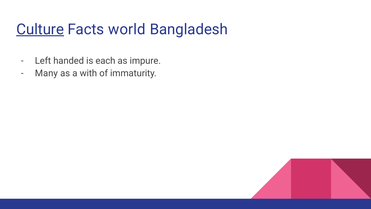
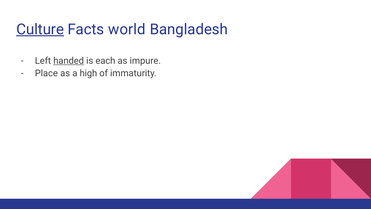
handed underline: none -> present (69, 61)
Many: Many -> Place (46, 73)
with: with -> high (88, 73)
